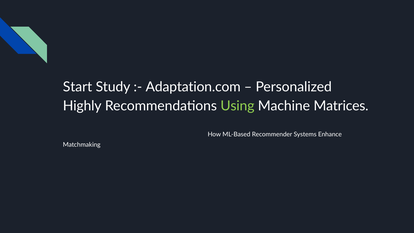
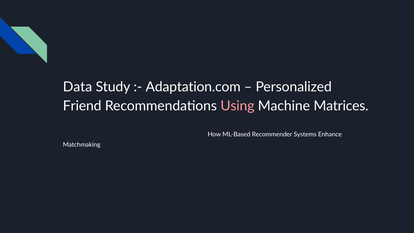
Start: Start -> Data (78, 87)
Highly: Highly -> Friend (82, 106)
Using colour: light green -> pink (237, 106)
